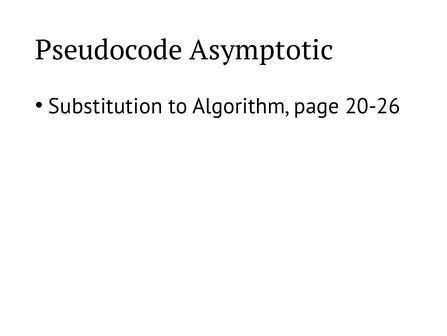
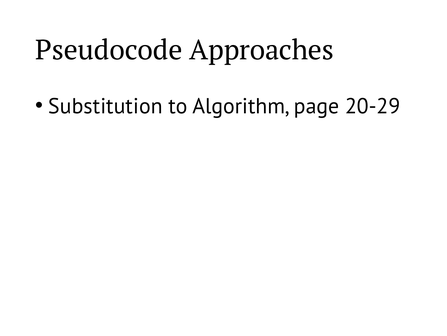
Asymptotic: Asymptotic -> Approaches (262, 50)
20-26: 20-26 -> 20-29 (373, 106)
